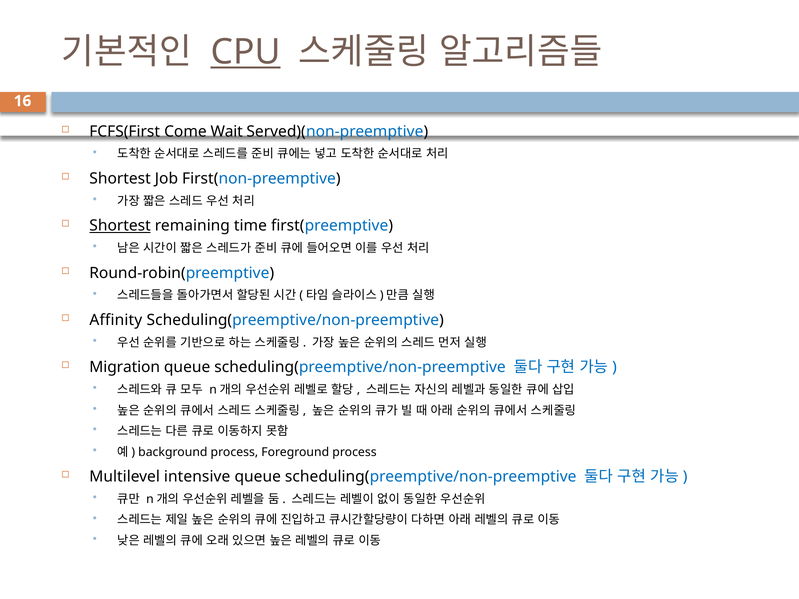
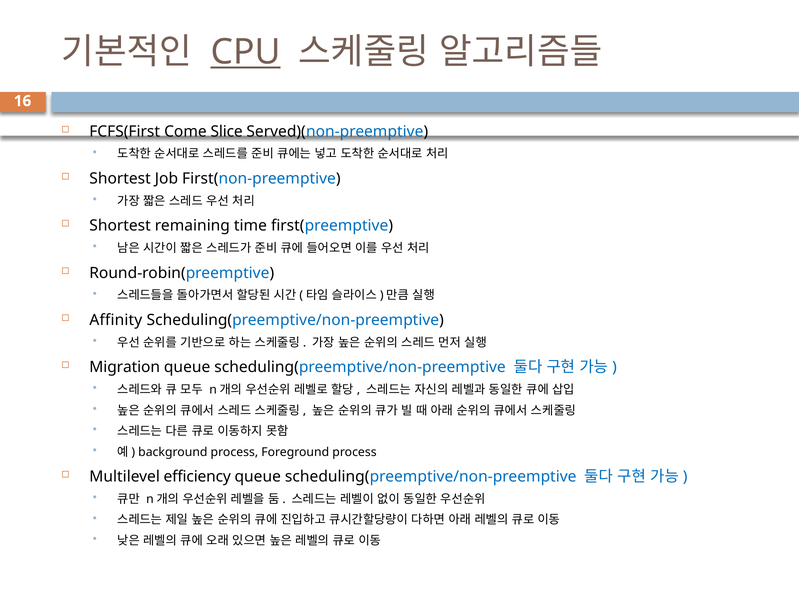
Wait: Wait -> Slice (227, 131)
Shortest underline: present -> none (120, 226)
intensive: intensive -> efficiency (197, 477)
